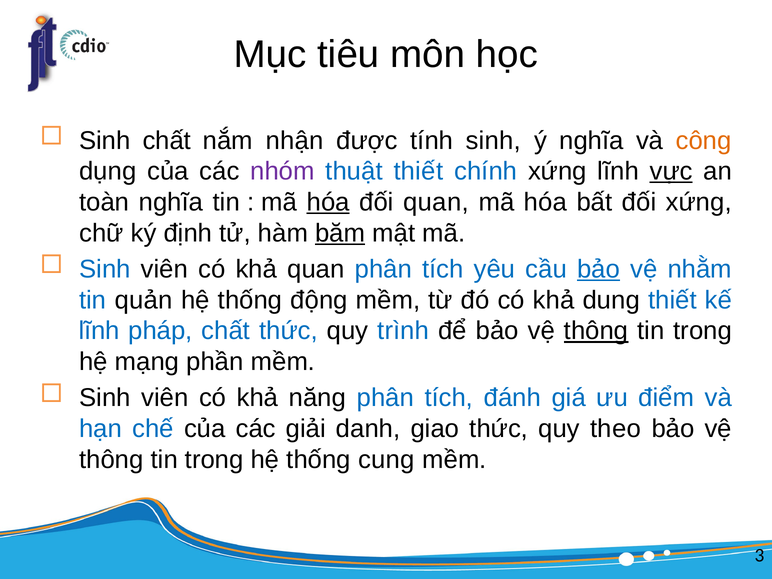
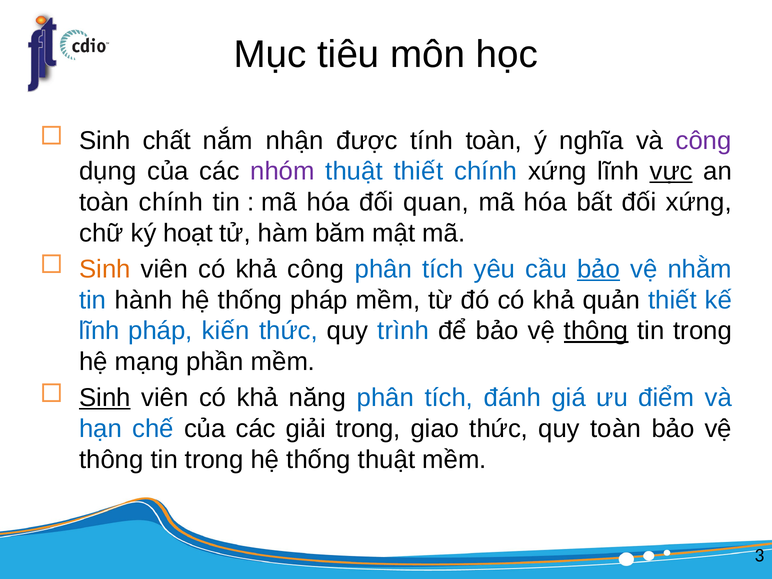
tính sinh: sinh -> toàn (494, 141)
công colour: orange -> purple (704, 141)
toàn nghĩa: nghĩa -> chính (171, 202)
hóa underline: present -> none (328, 202)
định: định -> hoạt (188, 233)
băm underline: present -> none (340, 233)
Sinh colour: blue -> orange (105, 269)
khả quan: quan -> công (316, 269)
quản: quản -> hành (144, 300)
thống động: động -> pháp (319, 300)
dung: dung -> quản (611, 300)
pháp chất: chất -> kiến (226, 331)
Sinh underline: none -> present (105, 398)
giải danh: danh -> trong (368, 429)
quy theo: theo -> toàn (615, 429)
thống cung: cung -> thuật (387, 460)
